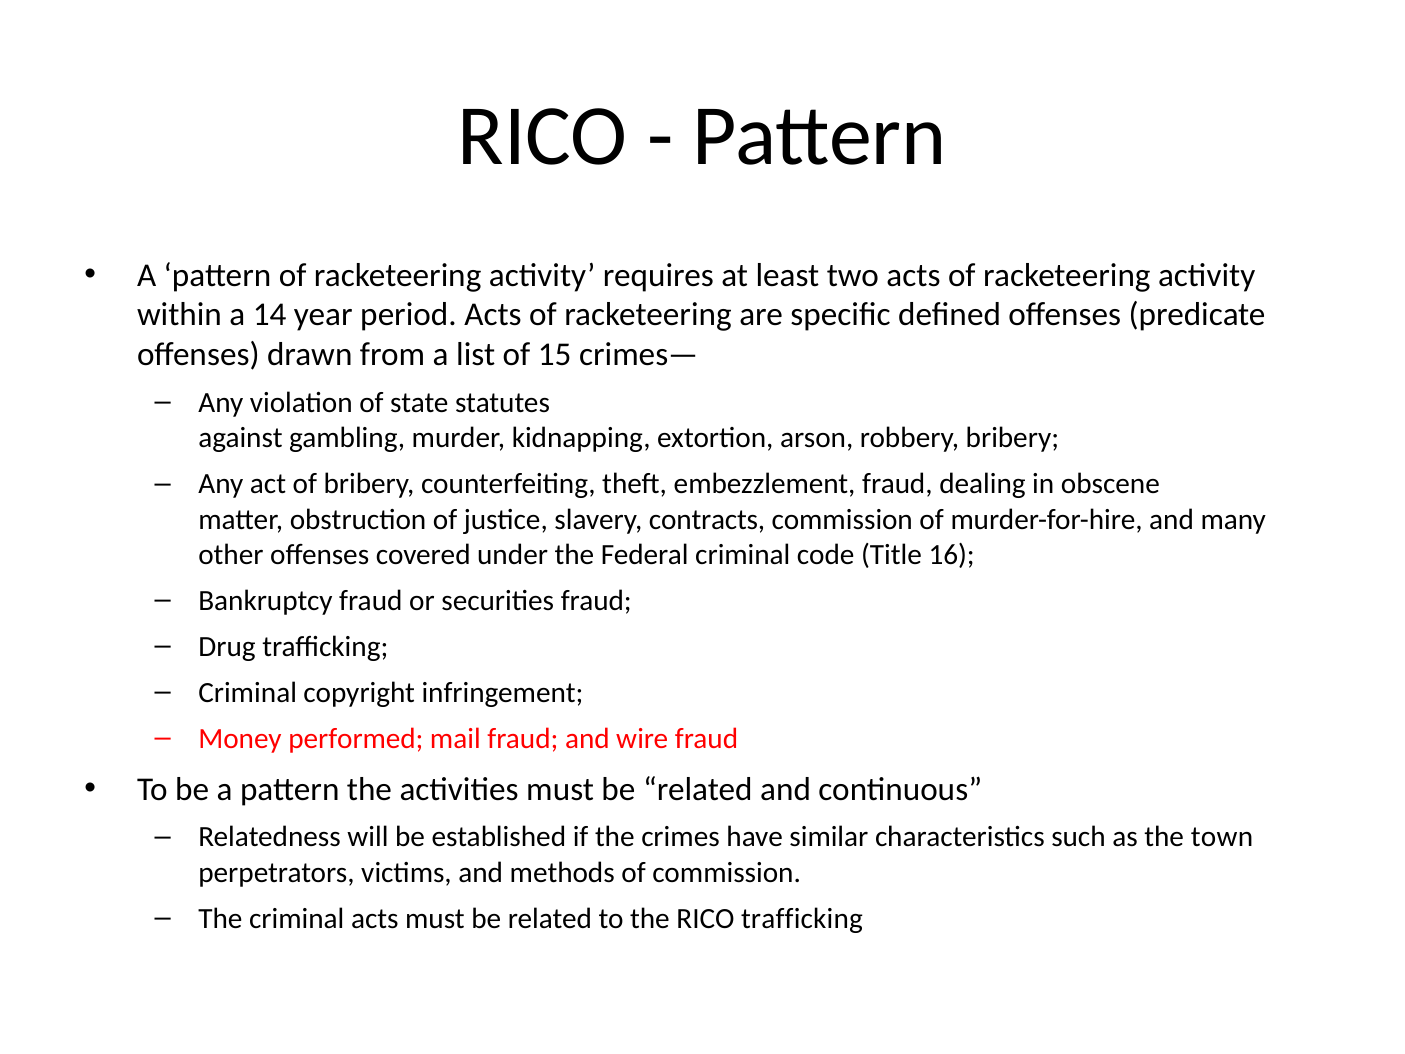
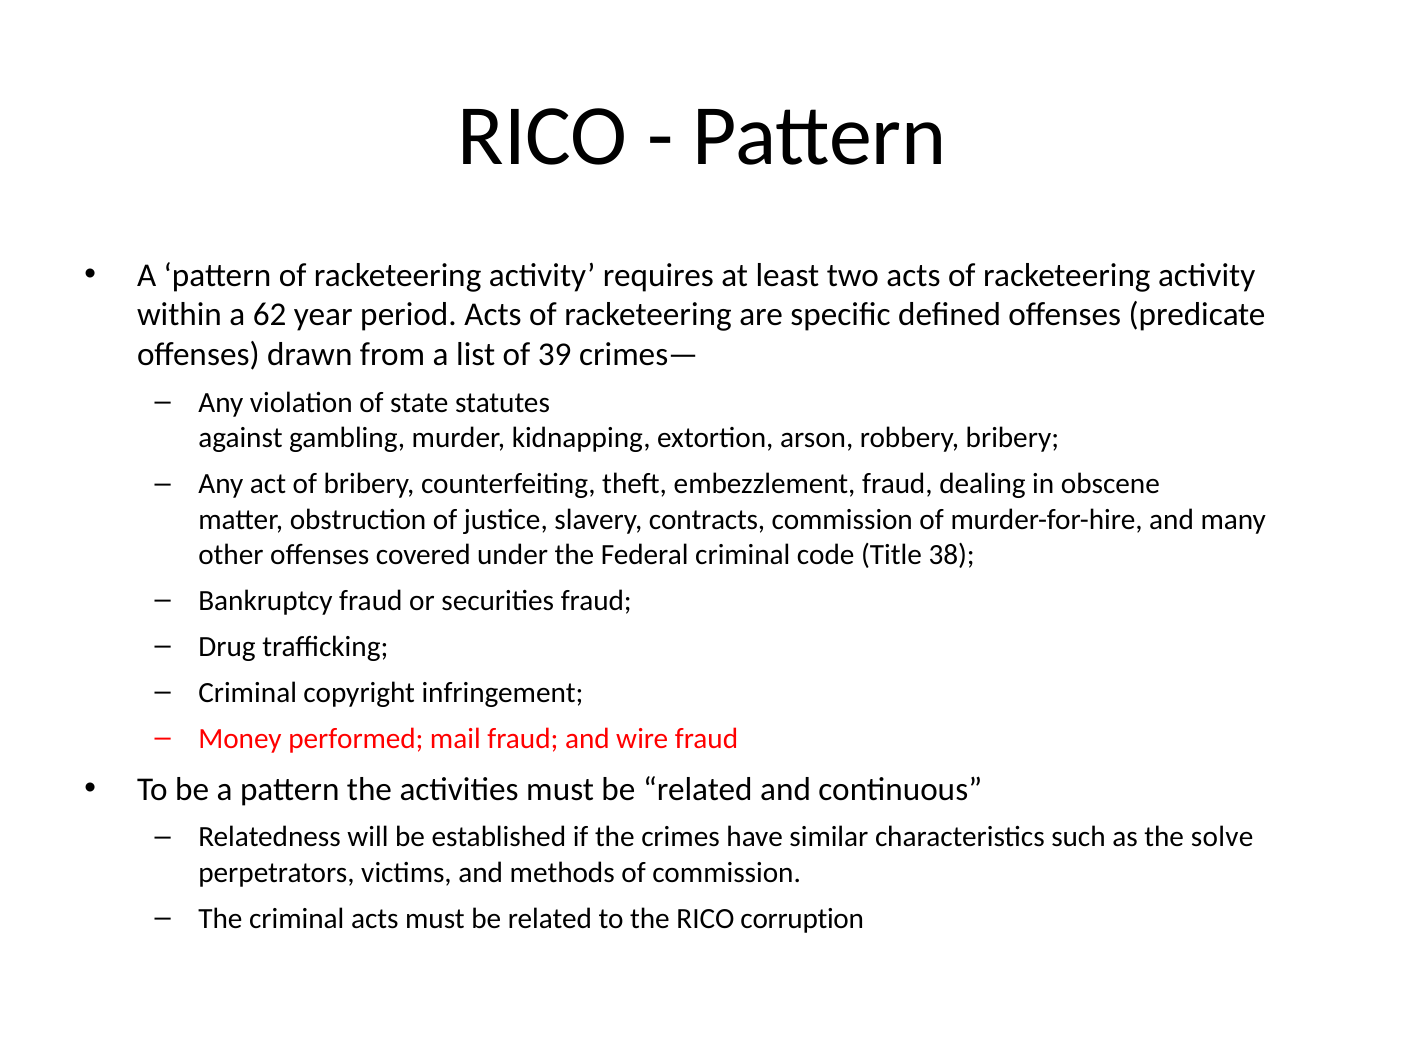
14: 14 -> 62 (270, 315)
15: 15 -> 39 (555, 355)
16: 16 -> 38 (952, 554)
town: town -> solve (1222, 837)
RICO trafficking: trafficking -> corruption (802, 918)
